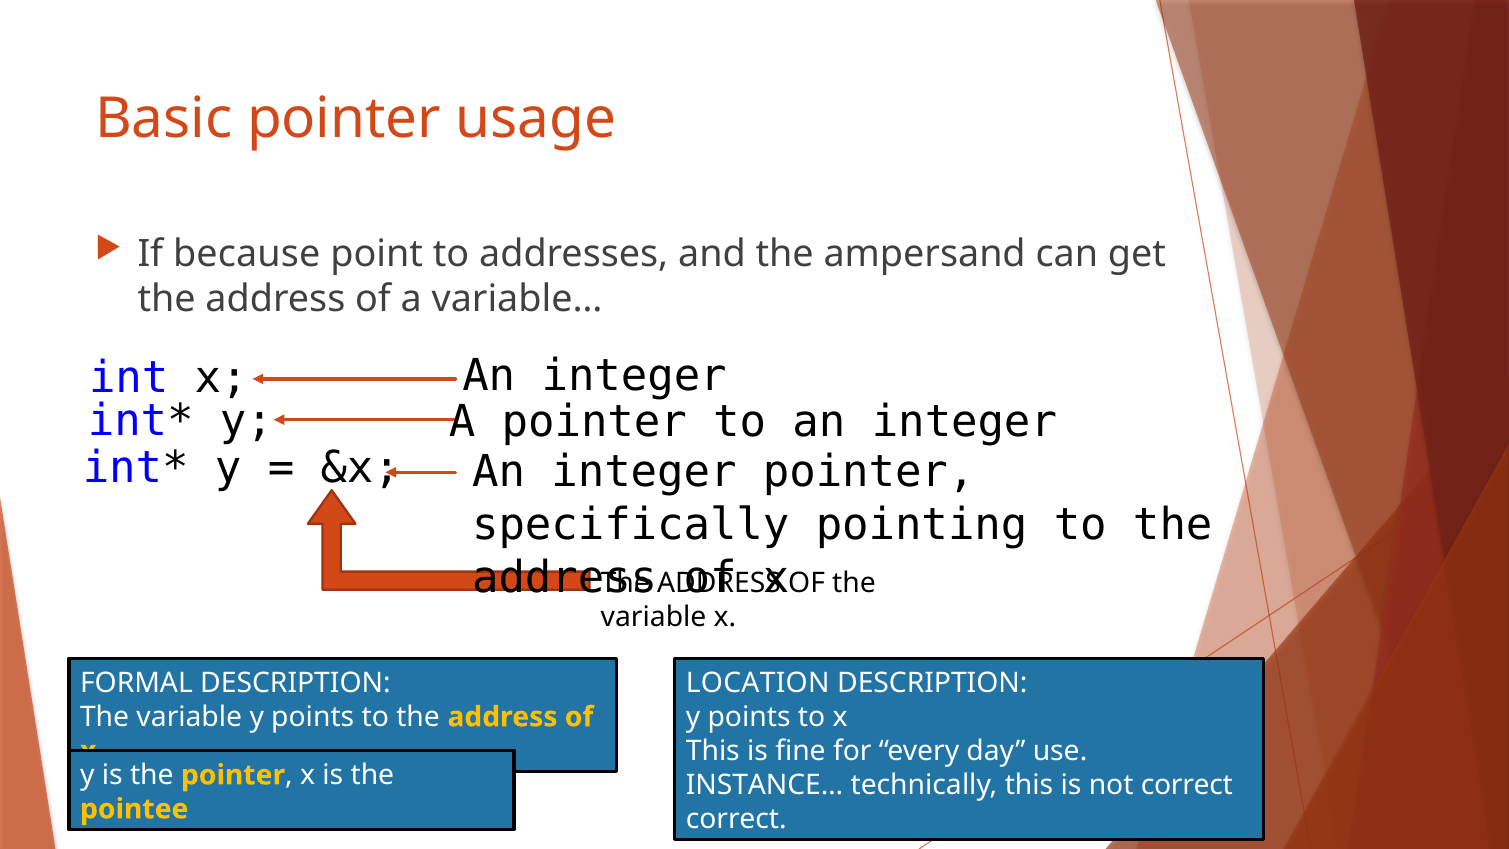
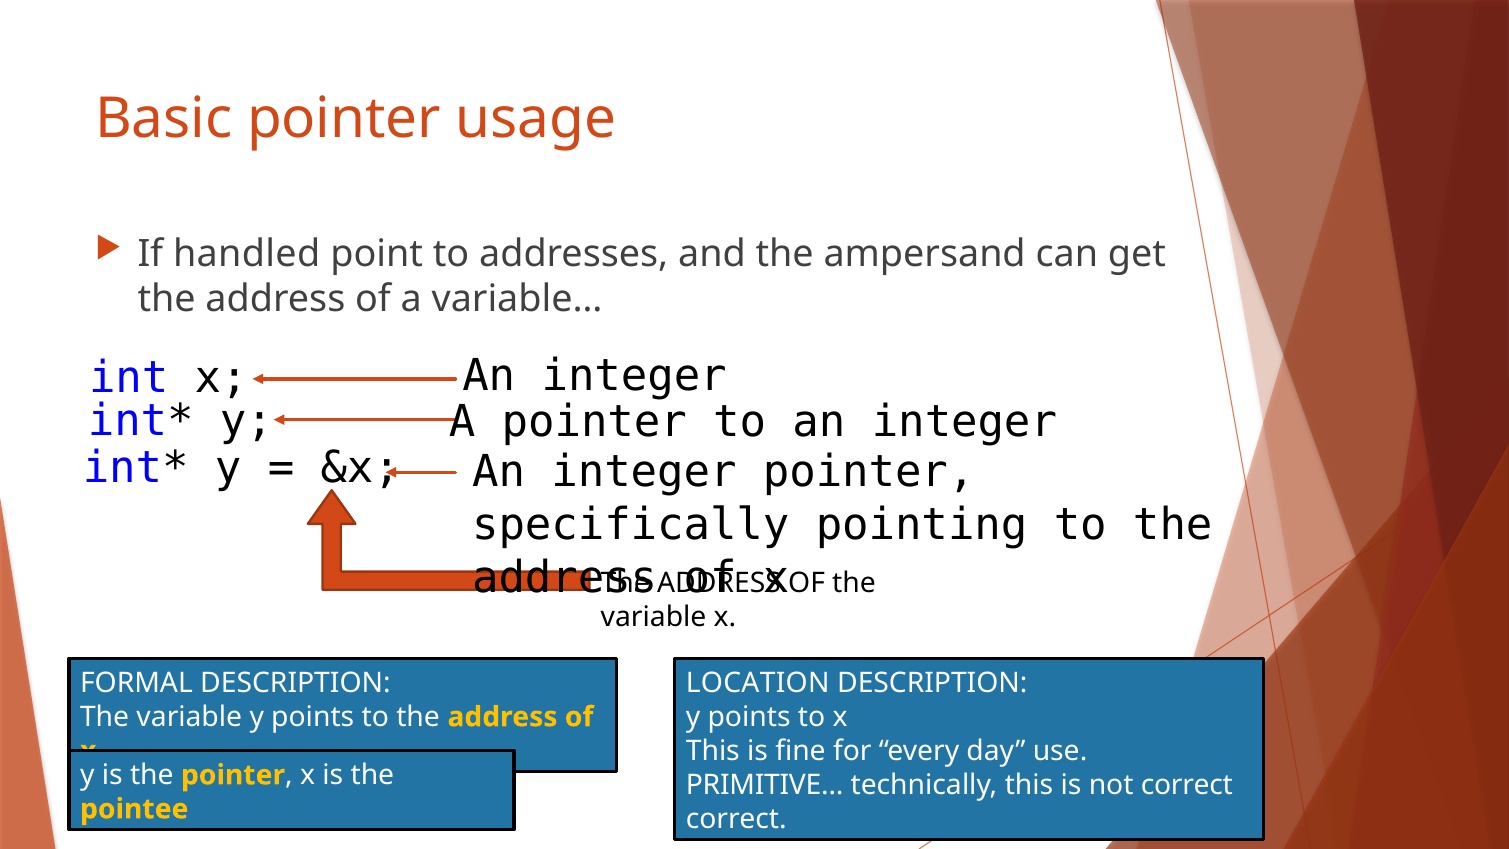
because: because -> handled (247, 254)
INSTANCE…: INSTANCE… -> PRIMITIVE… (765, 785)
